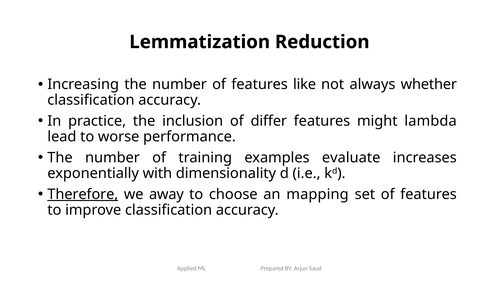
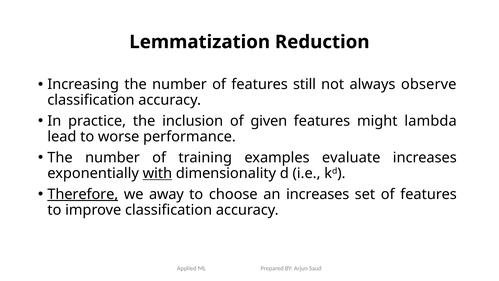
like: like -> still (305, 84)
whether: whether -> observe (429, 84)
differ: differ -> given (269, 121)
with underline: none -> present (157, 173)
an mapping: mapping -> increases (318, 194)
